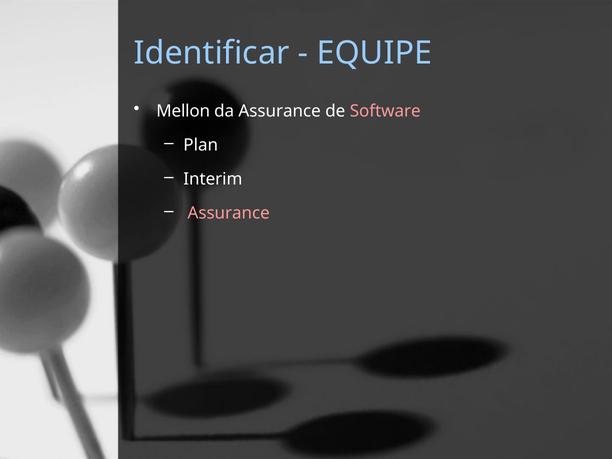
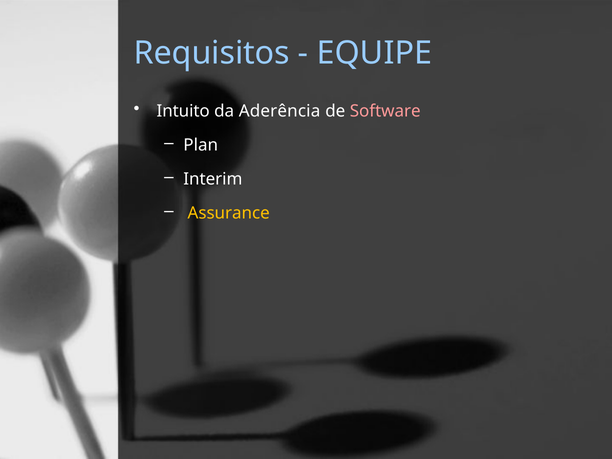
Identificar: Identificar -> Requisitos (212, 53)
Mellon: Mellon -> Intuito (183, 111)
da Assurance: Assurance -> Aderência (280, 111)
Assurance colour: pink -> yellow (229, 213)
